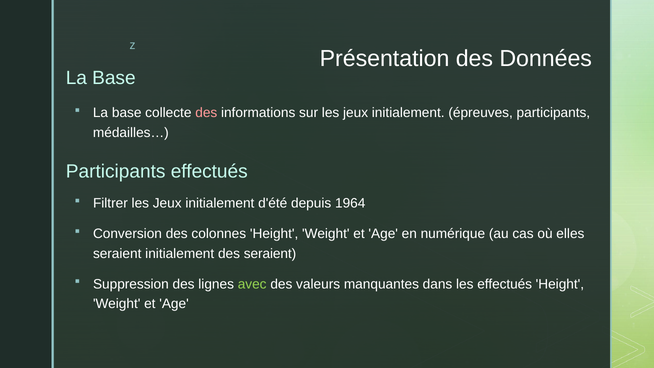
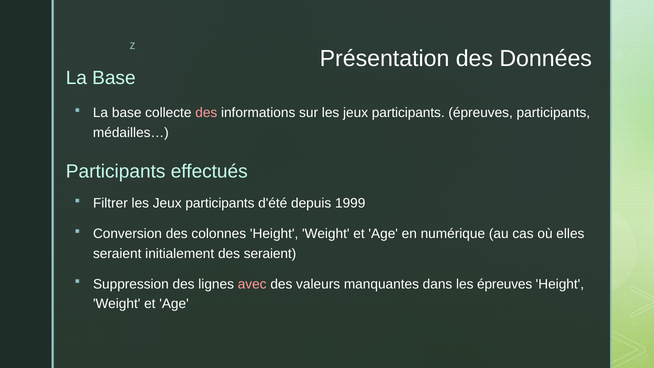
sur les jeux initialement: initialement -> participants (408, 113)
Filtrer les Jeux initialement: initialement -> participants (220, 203)
1964: 1964 -> 1999 (350, 203)
avec colour: light green -> pink (252, 284)
les effectués: effectués -> épreuves (505, 284)
